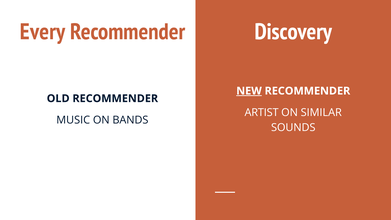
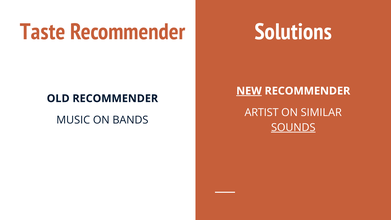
Every: Every -> Taste (43, 32)
Discovery: Discovery -> Solutions (293, 32)
SOUNDS underline: none -> present (293, 127)
